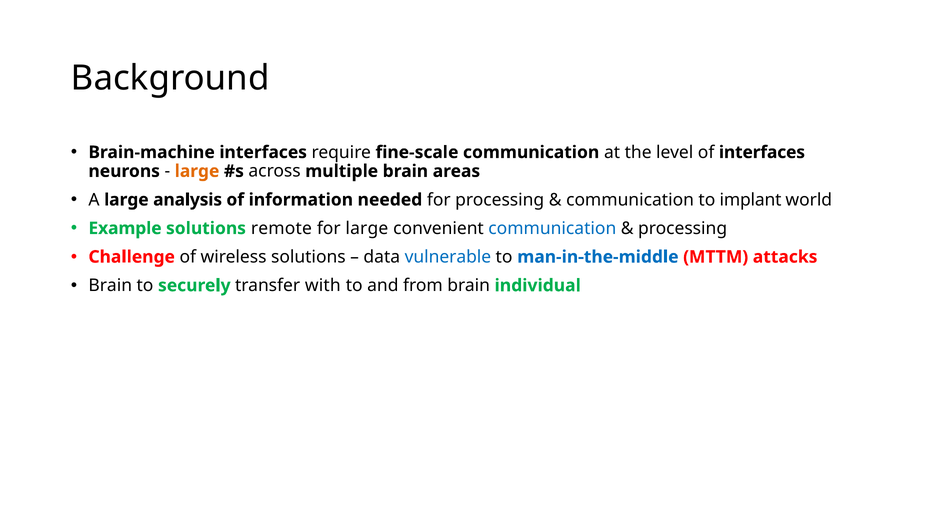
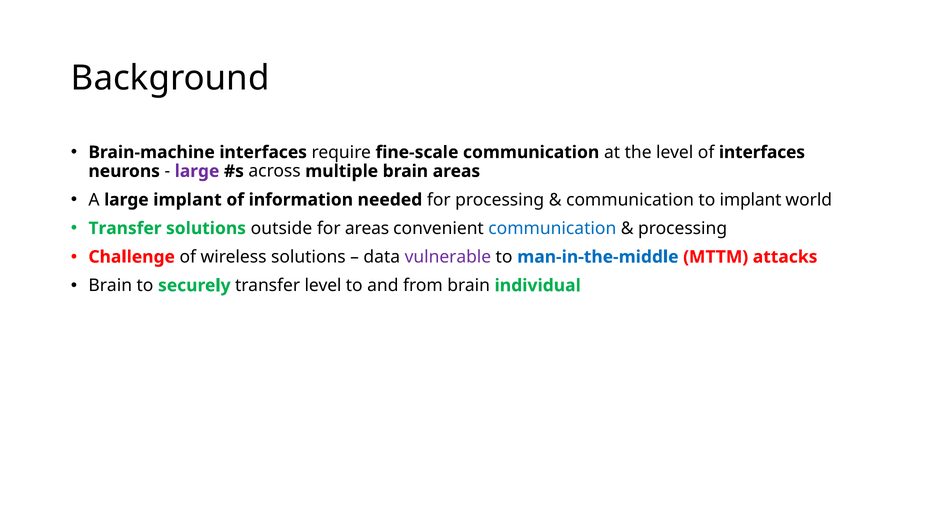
large colour: orange -> purple (197, 171)
large analysis: analysis -> implant (187, 200)
Example: Example -> Transfer (125, 228)
remote: remote -> outside (281, 228)
for large: large -> areas (367, 228)
vulnerable colour: blue -> purple (448, 257)
transfer with: with -> level (323, 285)
